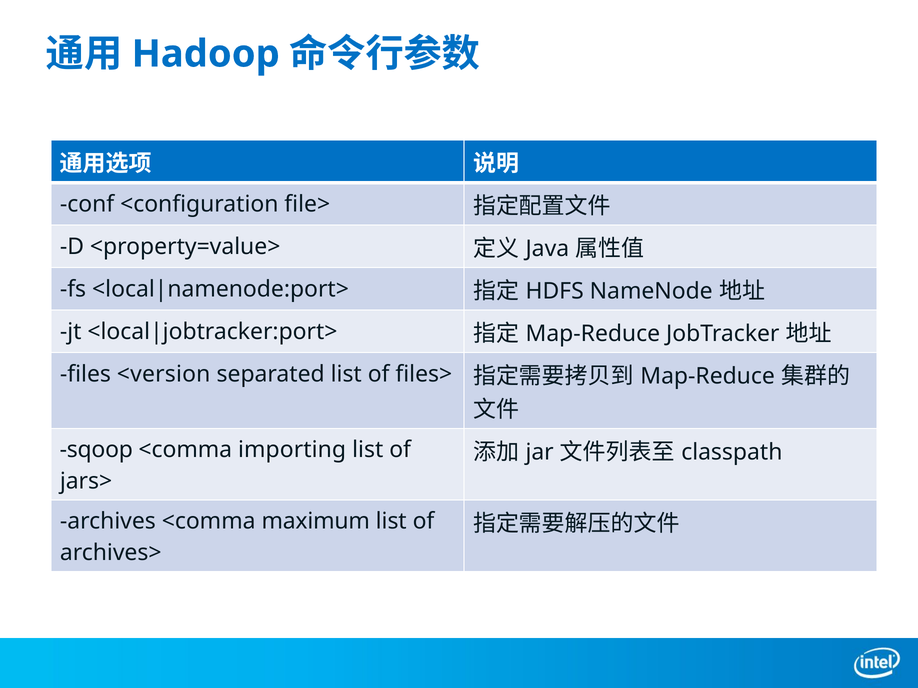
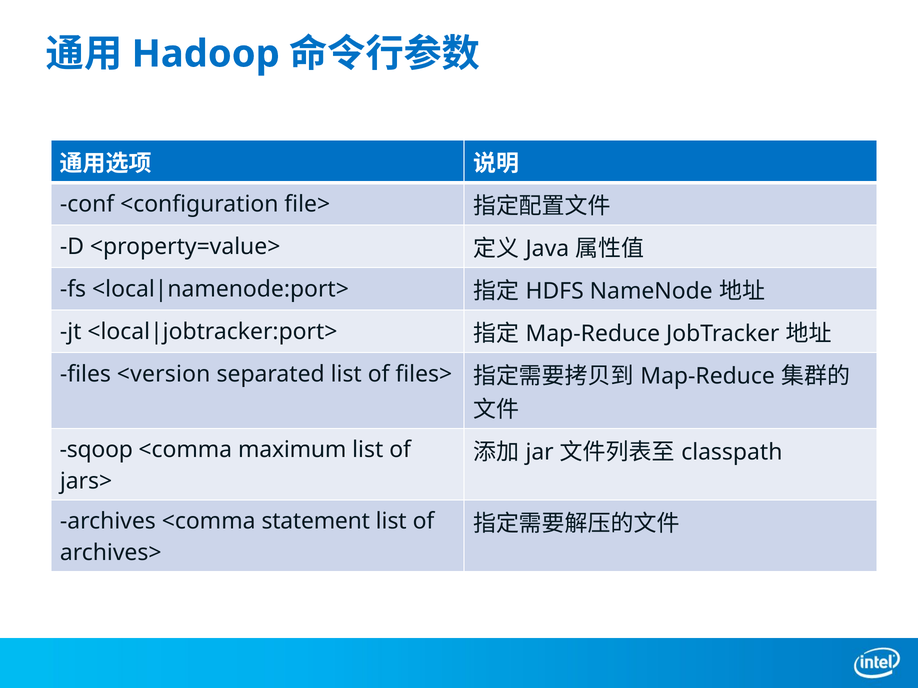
importing: importing -> maximum (292, 450)
maximum: maximum -> statement (316, 522)
